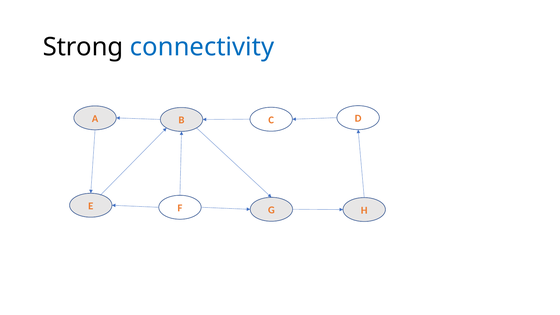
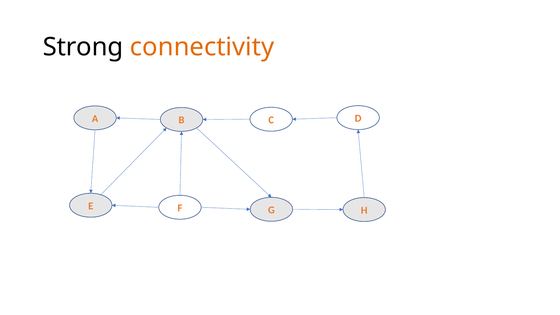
connectivity colour: blue -> orange (202, 47)
